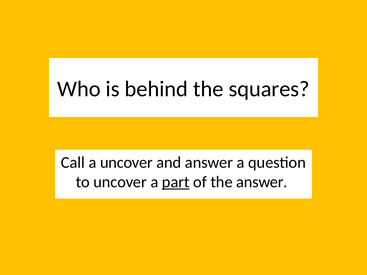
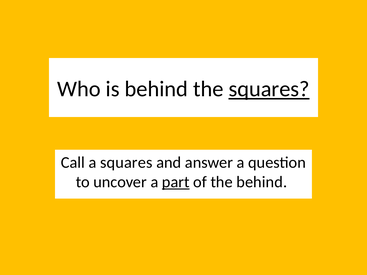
squares underline: none -> present (269, 89)
a uncover: uncover -> squares (126, 163)
the answer: answer -> behind (262, 182)
